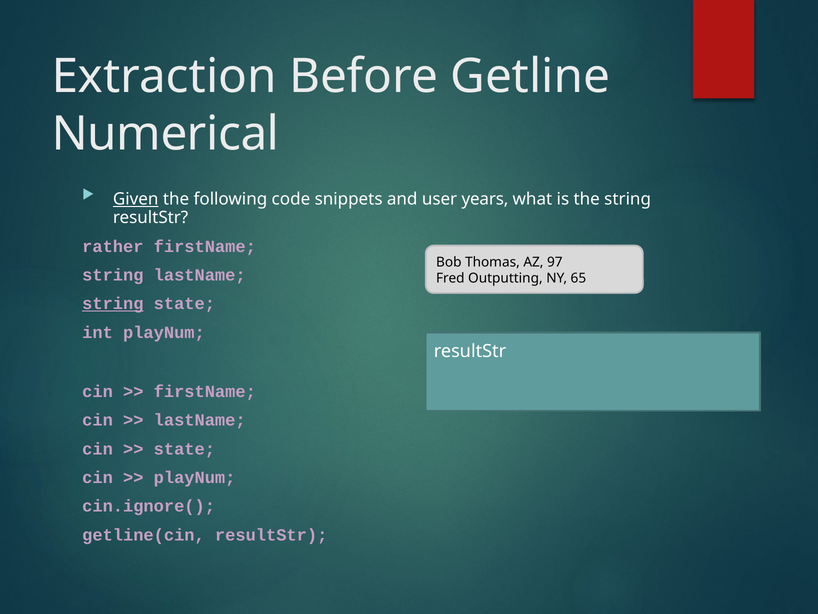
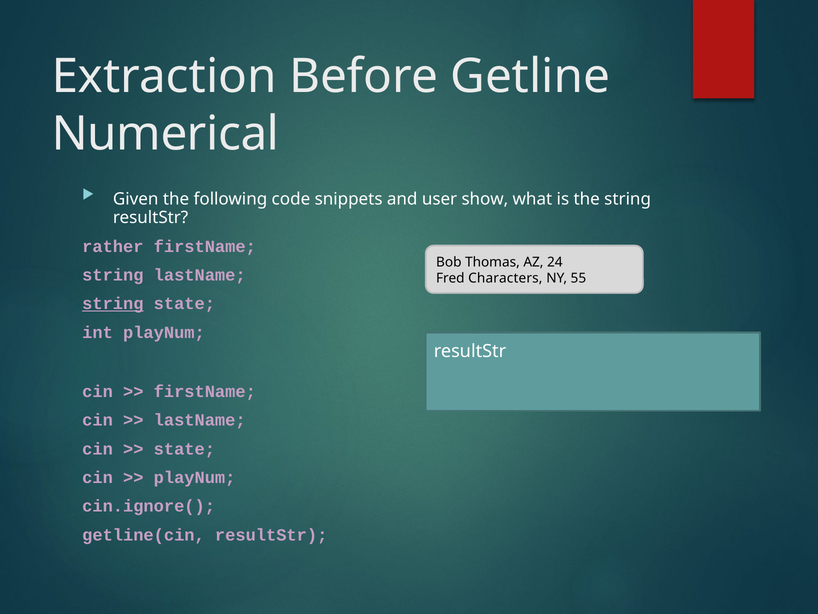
Given underline: present -> none (136, 199)
years: years -> show (485, 199)
97: 97 -> 24 (555, 262)
Outputting: Outputting -> Characters (505, 278)
65: 65 -> 55 (578, 278)
